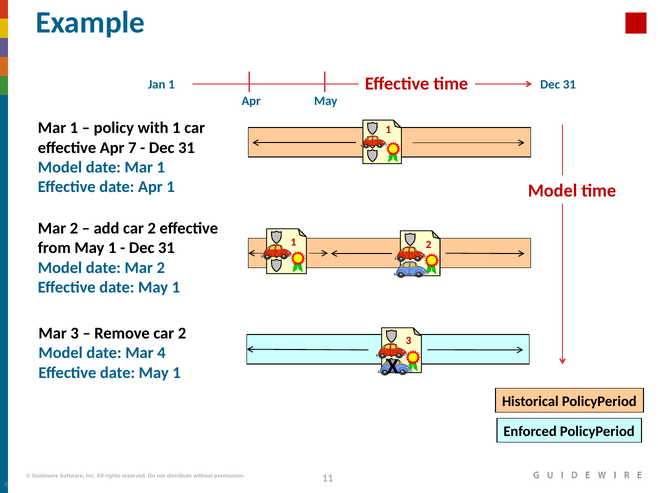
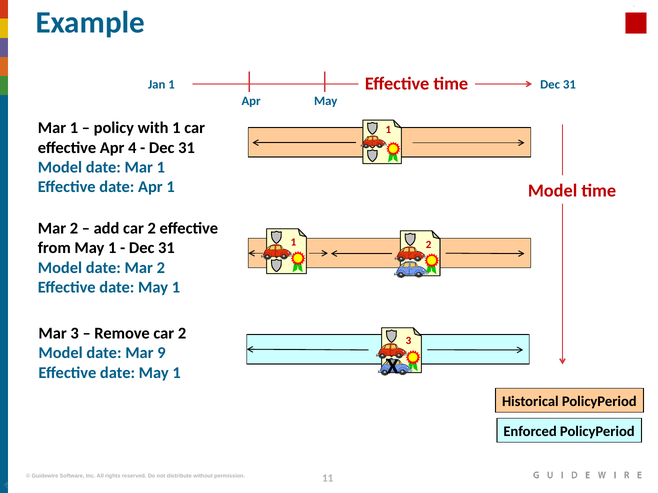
7: 7 -> 4 (132, 148)
4: 4 -> 9 (161, 353)
